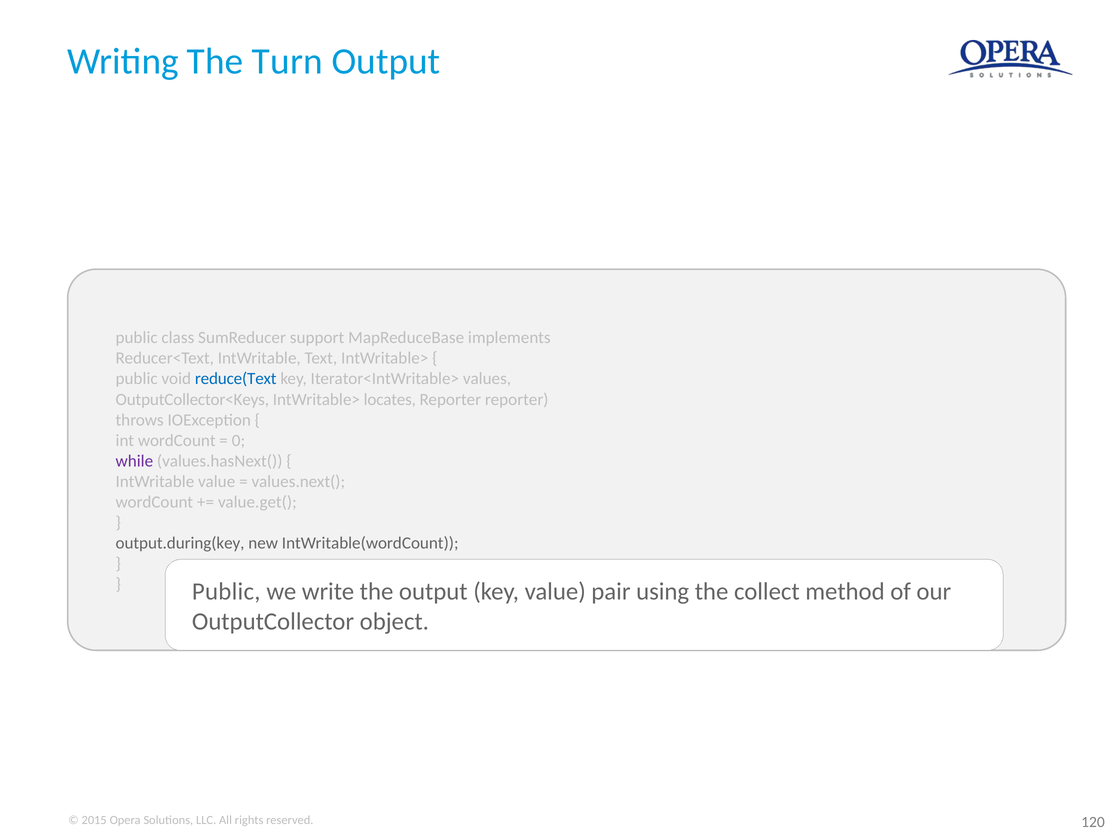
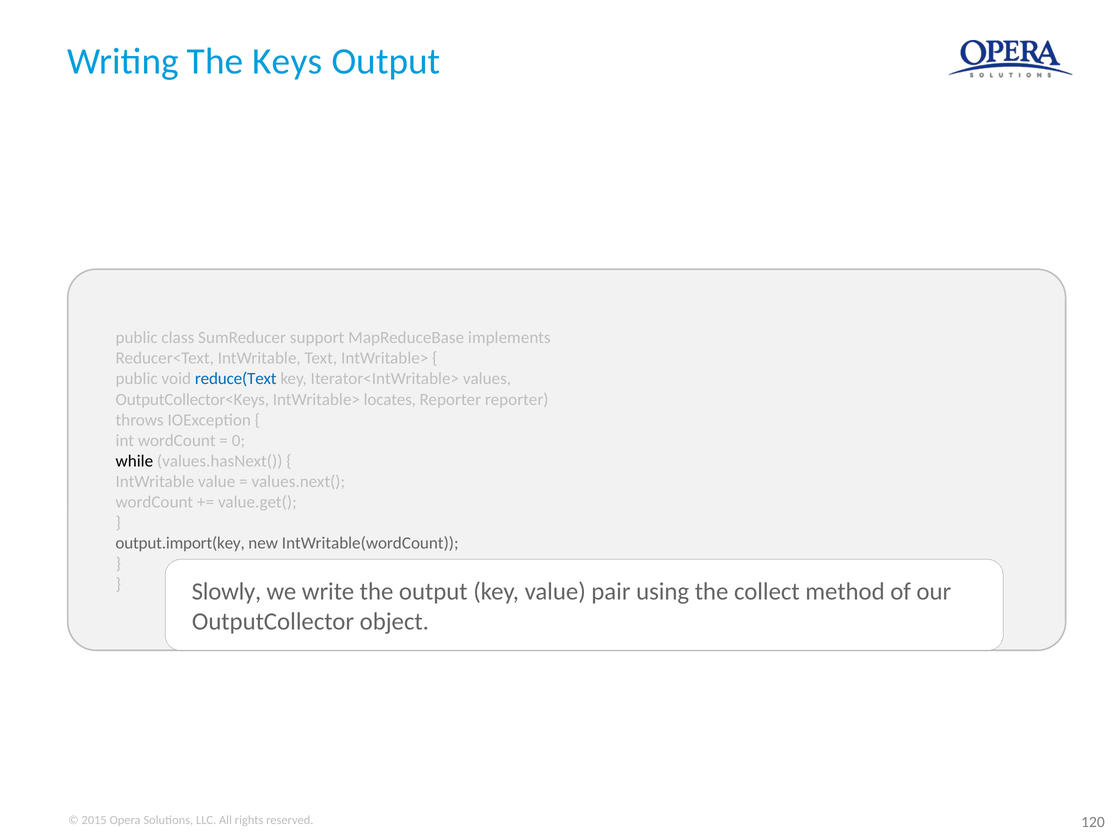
Turn: Turn -> Keys (287, 61)
while colour: purple -> black (134, 461)
output.during(key: output.during(key -> output.import(key (180, 543)
Public: Public -> Slowly (226, 592)
